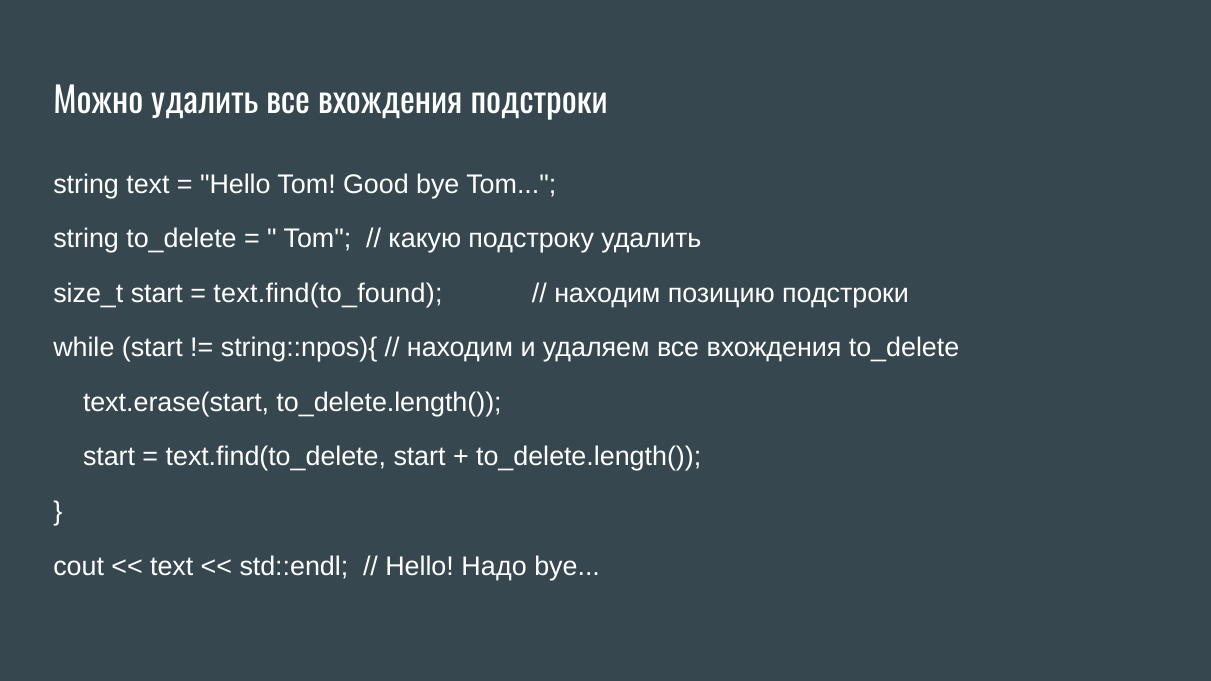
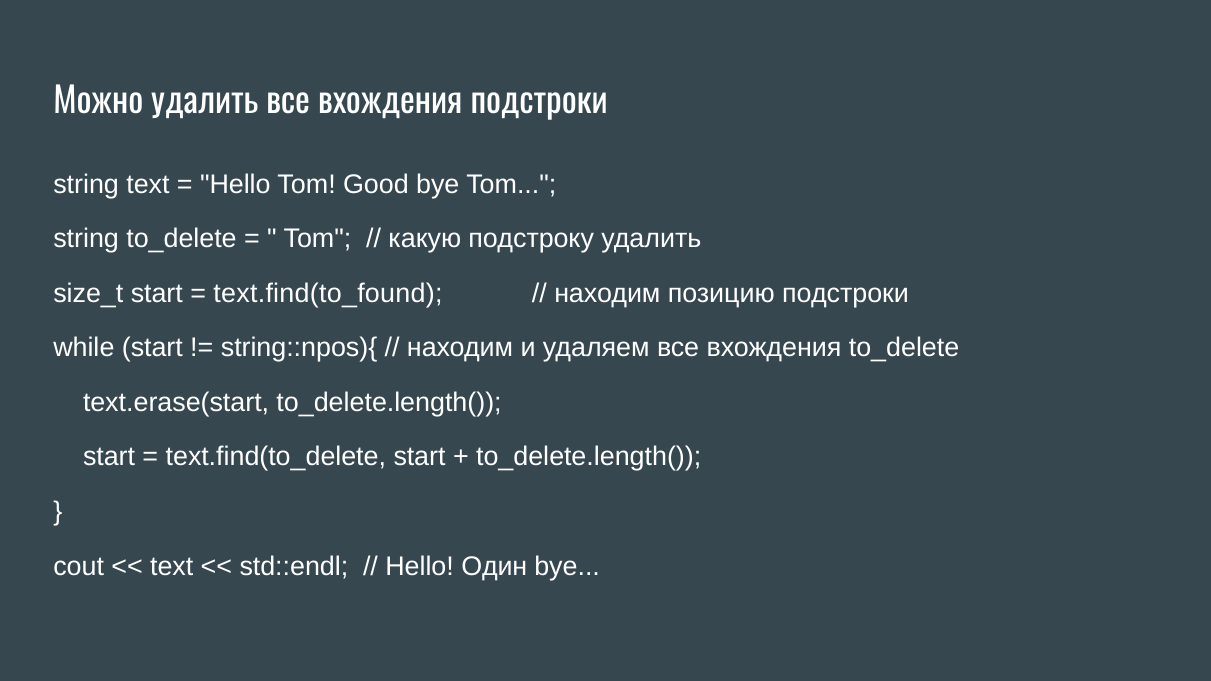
Надо: Надо -> Один (494, 566)
